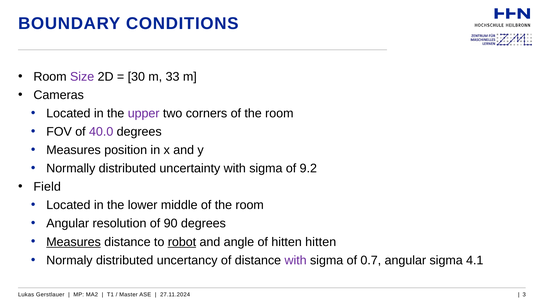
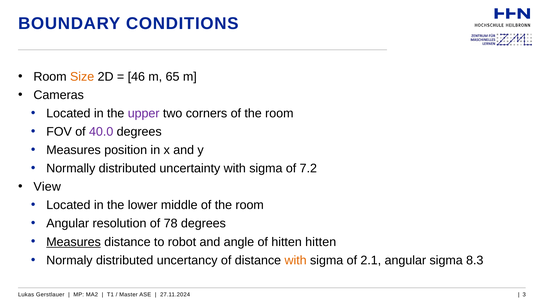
Size colour: purple -> orange (82, 77)
30: 30 -> 46 (136, 77)
33: 33 -> 65 (173, 77)
9.2: 9.2 -> 7.2 (308, 168)
Field: Field -> View (47, 187)
90: 90 -> 78 (171, 224)
robot underline: present -> none (182, 242)
with colour: purple -> orange (296, 260)
0.7: 0.7 -> 2.1 (371, 260)
4.1: 4.1 -> 8.3 (475, 260)
